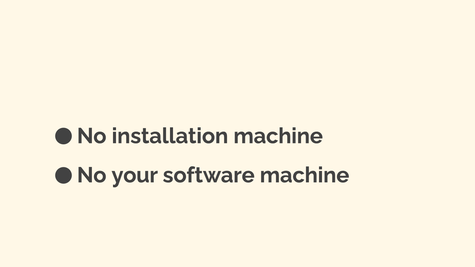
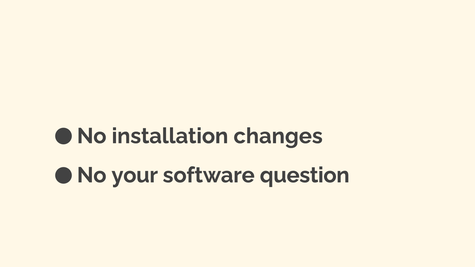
installation machine: machine -> changes (278, 136)
software machine: machine -> question (305, 175)
